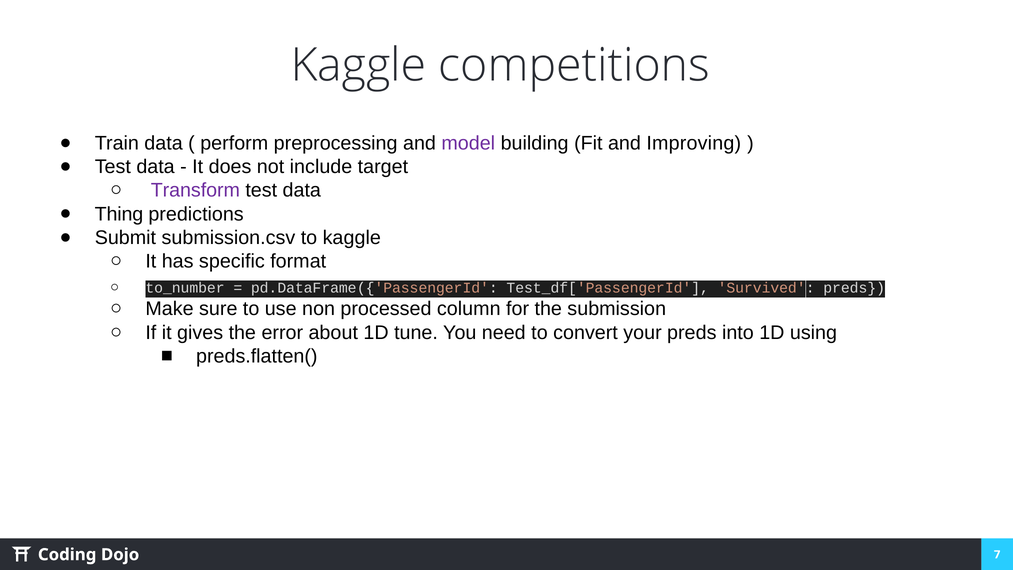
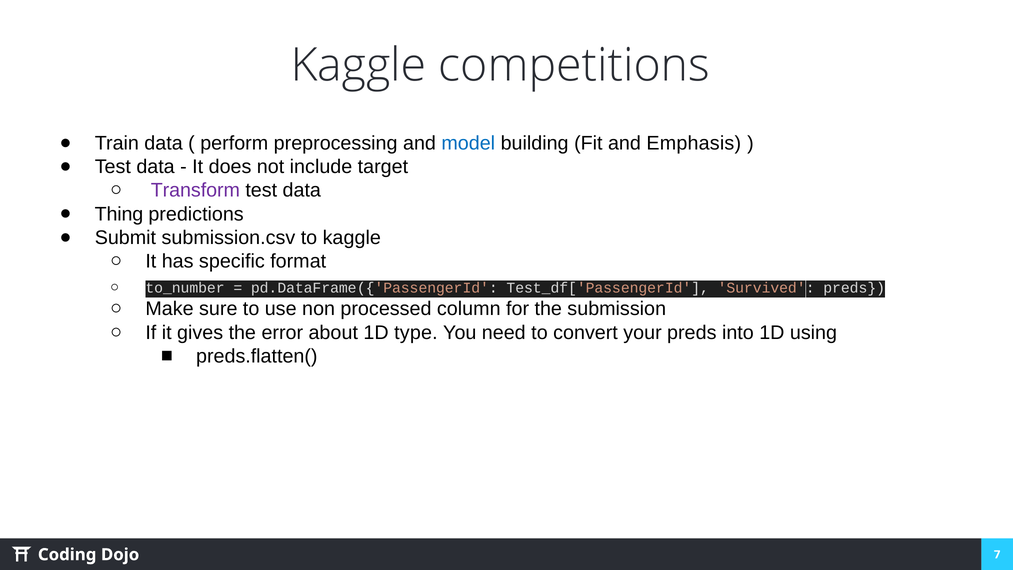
model colour: purple -> blue (468, 143)
Improving: Improving -> Emphasis (694, 143)
tune: tune -> type (416, 332)
